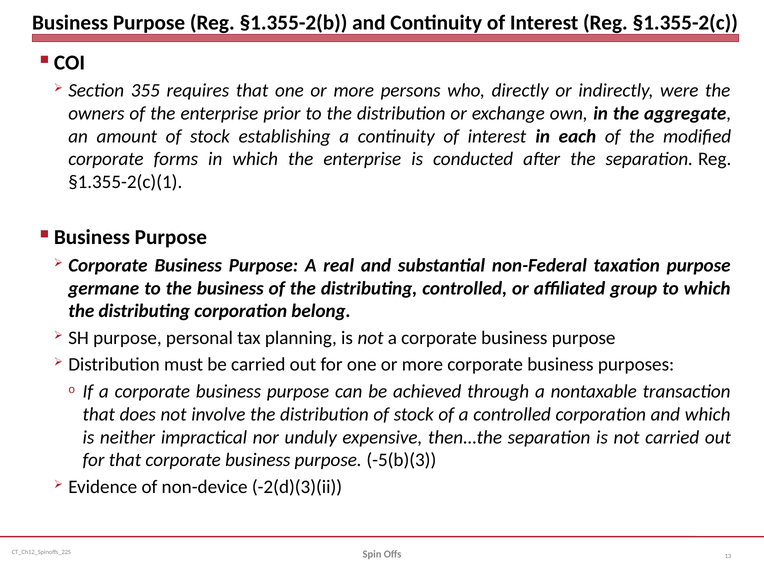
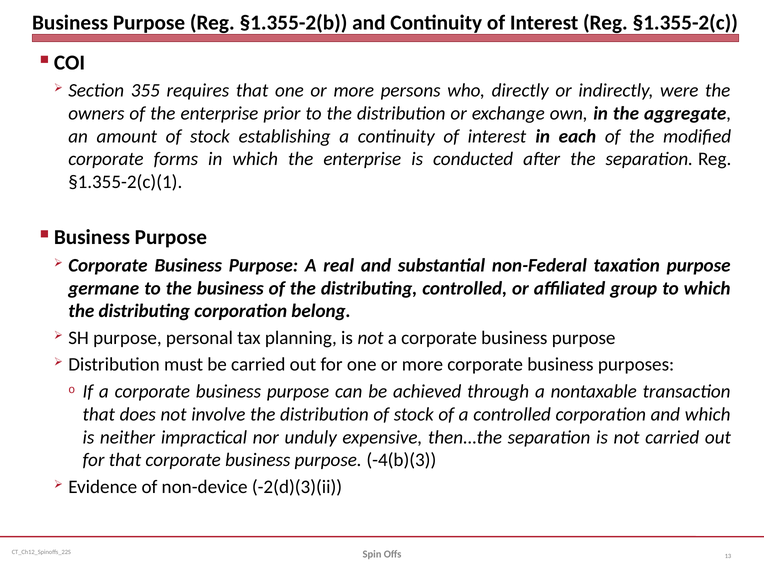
-5(b)(3: -5(b)(3 -> -4(b)(3 (401, 460)
